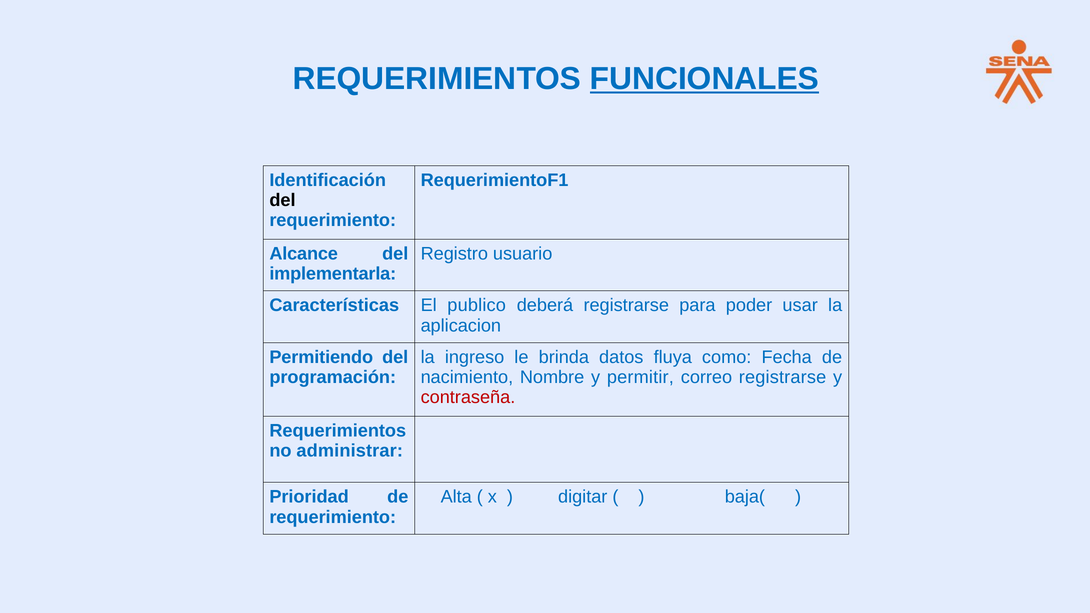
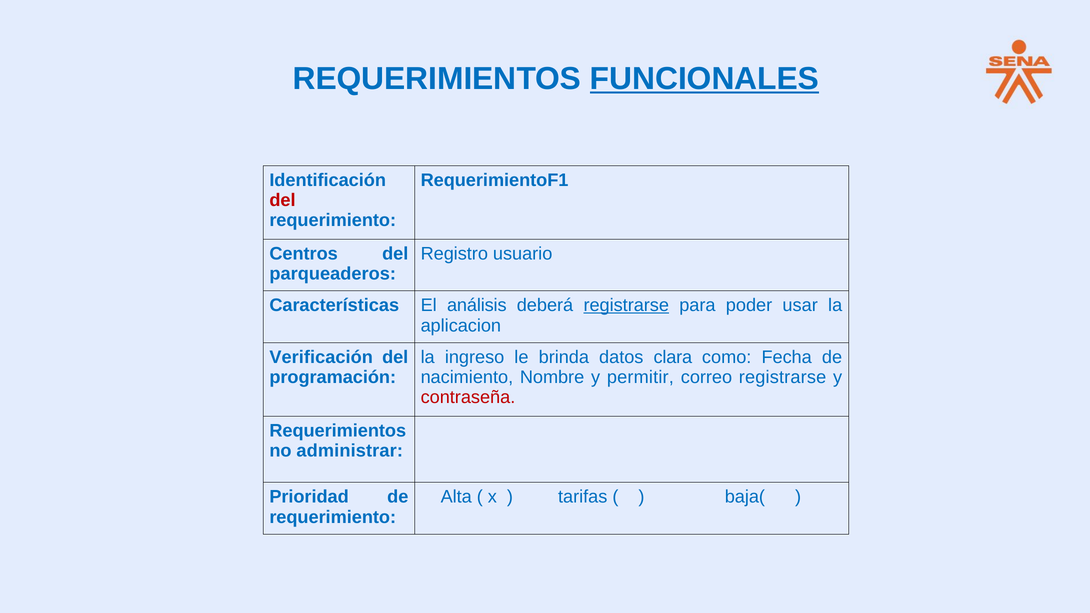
del colour: black -> red (282, 200)
Alcance: Alcance -> Centros (304, 254)
implementarla: implementarla -> parqueaderos (333, 274)
publico: publico -> análisis (477, 305)
registrarse underline: none -> present (626, 305)
Permitiendo: Permitiendo -> Verificación (321, 357)
fluya: fluya -> clara (673, 357)
digitar: digitar -> tarifas (583, 497)
